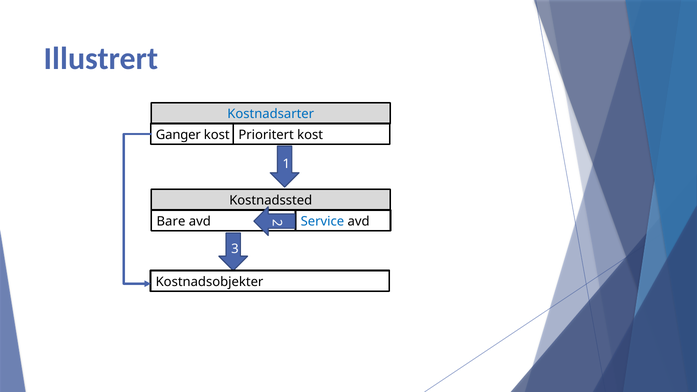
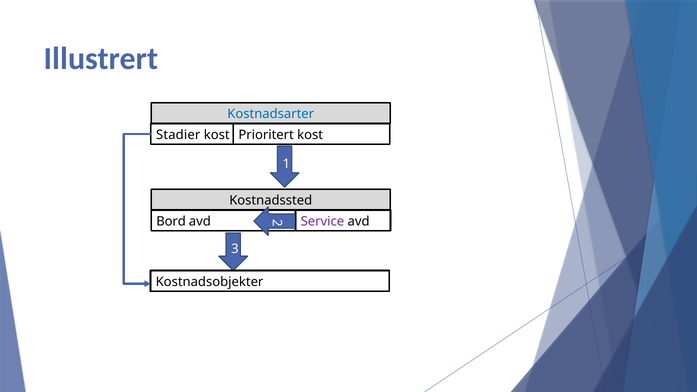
Ganger: Ganger -> Stadier (178, 135)
Bare: Bare -> Bord (171, 221)
Service colour: blue -> purple (322, 221)
